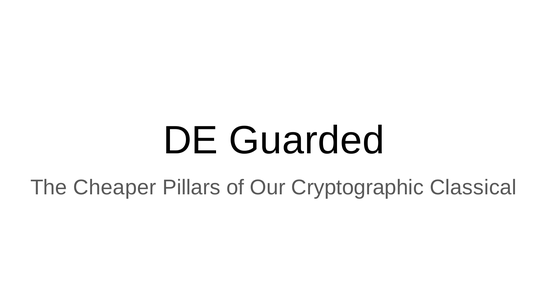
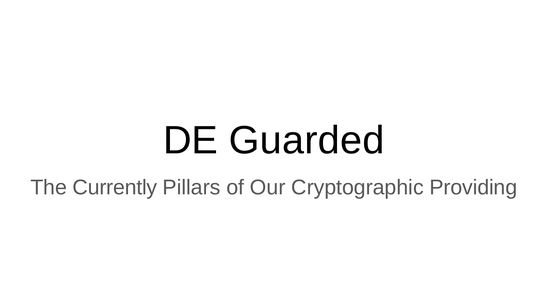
Cheaper: Cheaper -> Currently (115, 188)
Classical: Classical -> Providing (473, 188)
